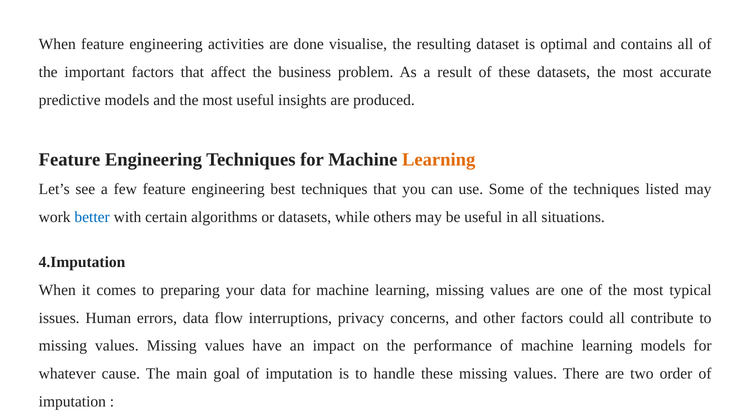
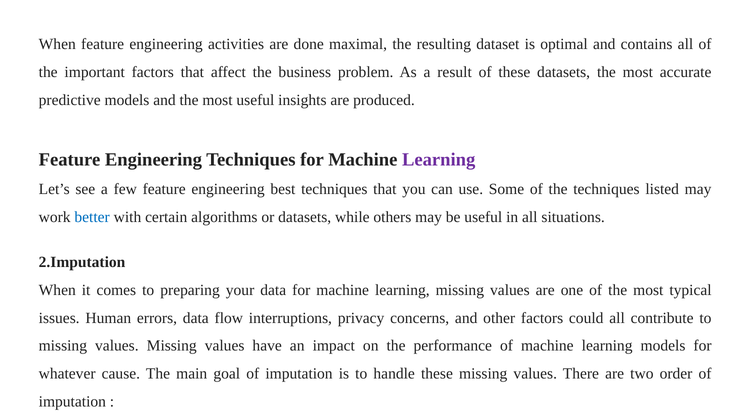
visualise: visualise -> maximal (358, 44)
Learning colour: orange -> purple (439, 159)
4.Imputation: 4.Imputation -> 2.Imputation (82, 262)
